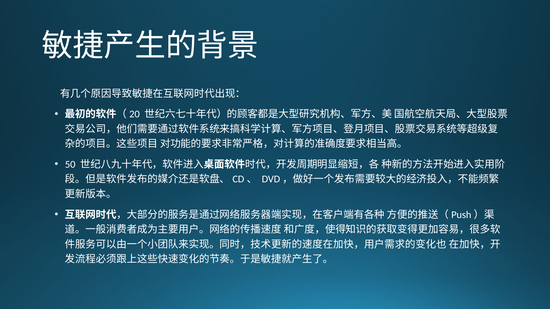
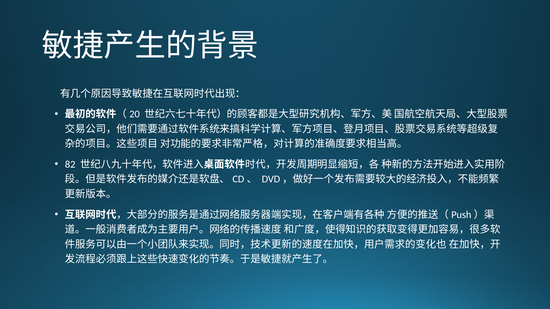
50: 50 -> 82 (70, 165)
